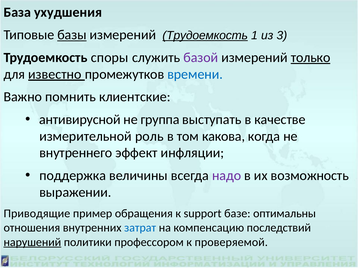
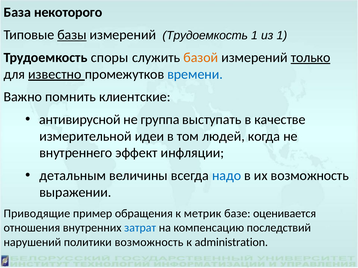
ухудшения: ухудшения -> некоторого (68, 12)
Трудоемкость underline: present -> none (205, 36)
из 3: 3 -> 1 (282, 36)
базой colour: purple -> orange (201, 58)
роль: роль -> идеи (149, 136)
какова: какова -> людей (223, 136)
поддержка: поддержка -> детальным (73, 176)
надо colour: purple -> blue (227, 176)
support: support -> метрик (203, 214)
оптимальны: оптимальны -> оценивается (285, 214)
нарушений underline: present -> none (32, 243)
политики профессором: профессором -> возможность (149, 243)
проверяемой: проверяемой -> administration (231, 243)
